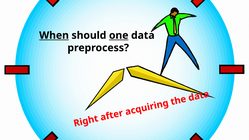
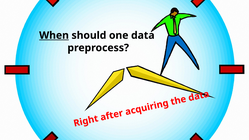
one underline: present -> none (119, 35)
